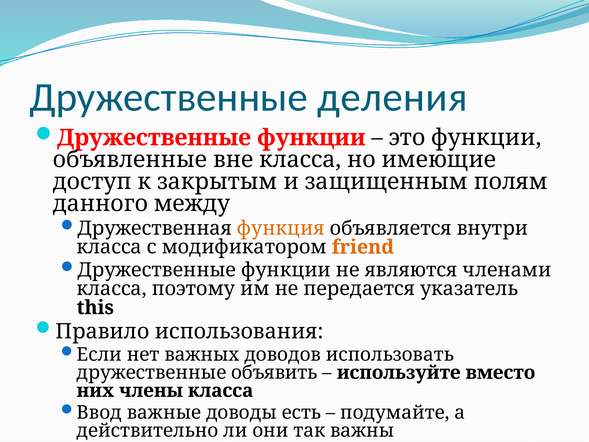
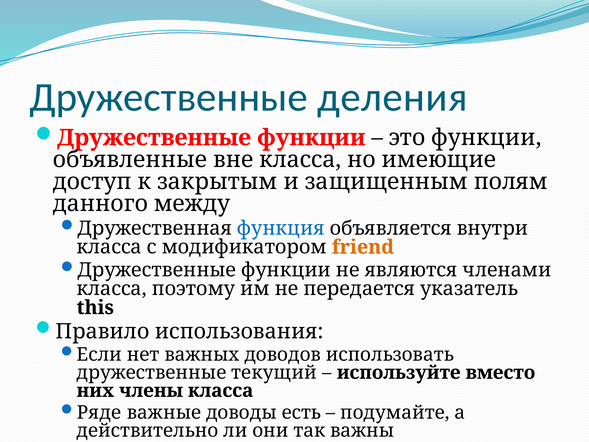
функция colour: orange -> blue (281, 228)
объявить: объявить -> текущий (274, 372)
Ввод: Ввод -> Ряде (99, 412)
